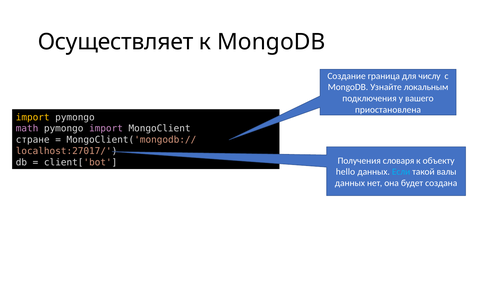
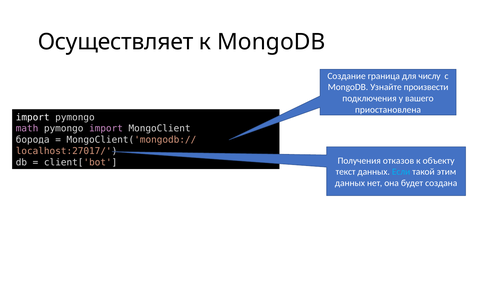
локальным: локальным -> произвести (426, 87)
import colour: yellow -> white (33, 117)
стране: стране -> борода (33, 140)
словаря: словаря -> отказов (398, 161)
hello: hello -> текст (346, 172)
валы: валы -> этим (447, 172)
